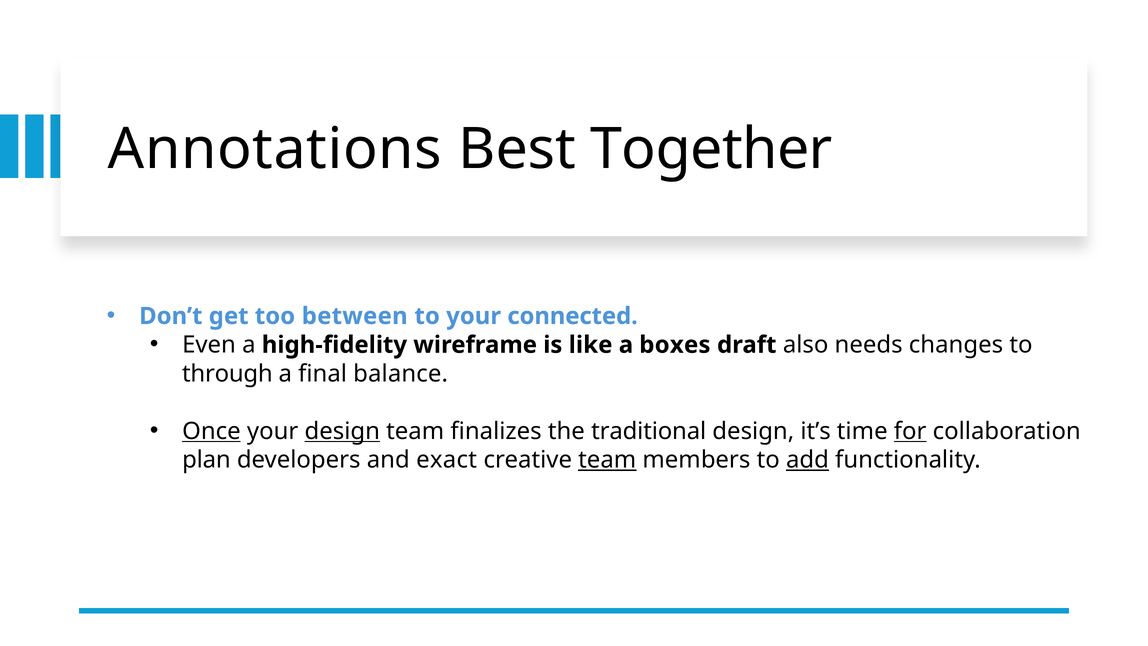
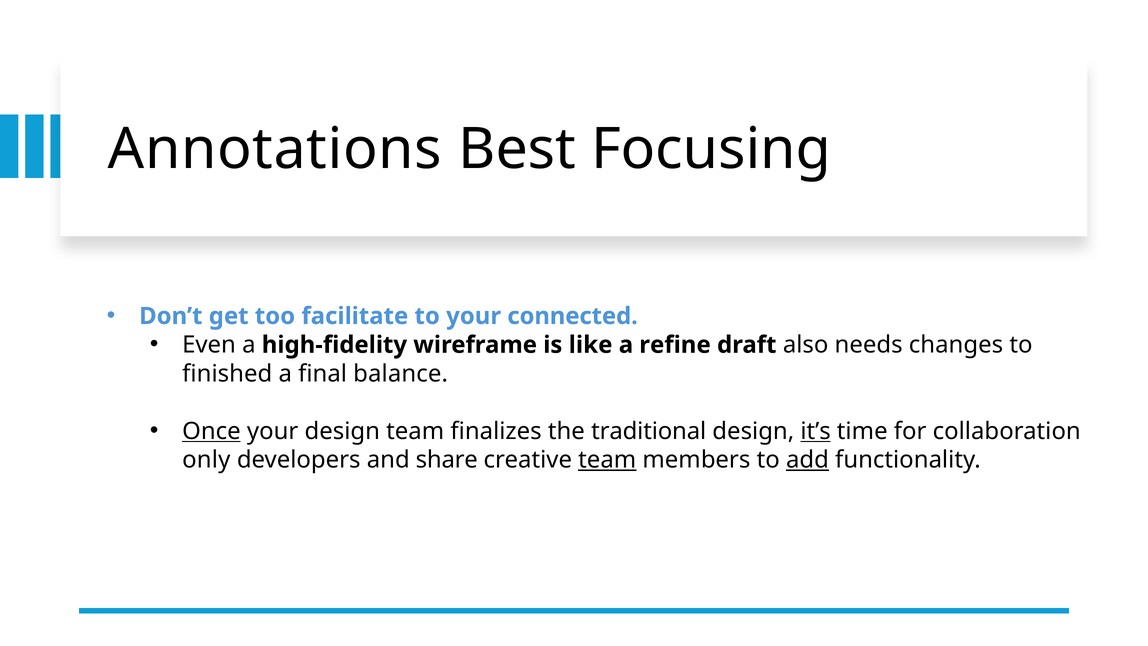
Together: Together -> Focusing (711, 149)
between: between -> facilitate (355, 316)
a boxes: boxes -> refine (675, 345)
through: through -> finished (227, 374)
design underline: present -> none (342, 431)
it’s underline: none -> present (816, 431)
for underline: present -> none (910, 431)
plan: plan -> only (206, 460)
exact: exact -> share (447, 460)
